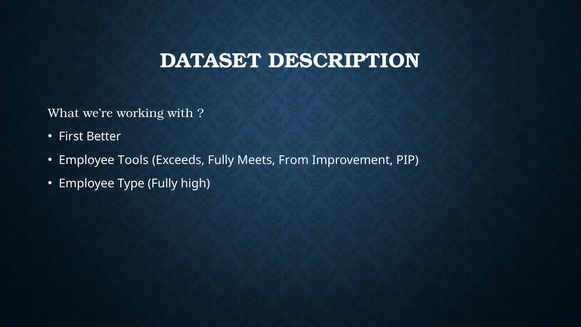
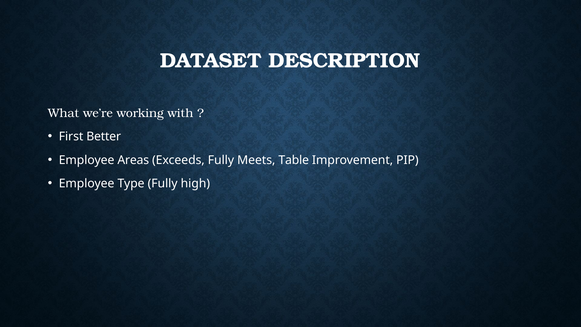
Tools: Tools -> Areas (133, 160)
From: From -> Table (294, 160)
